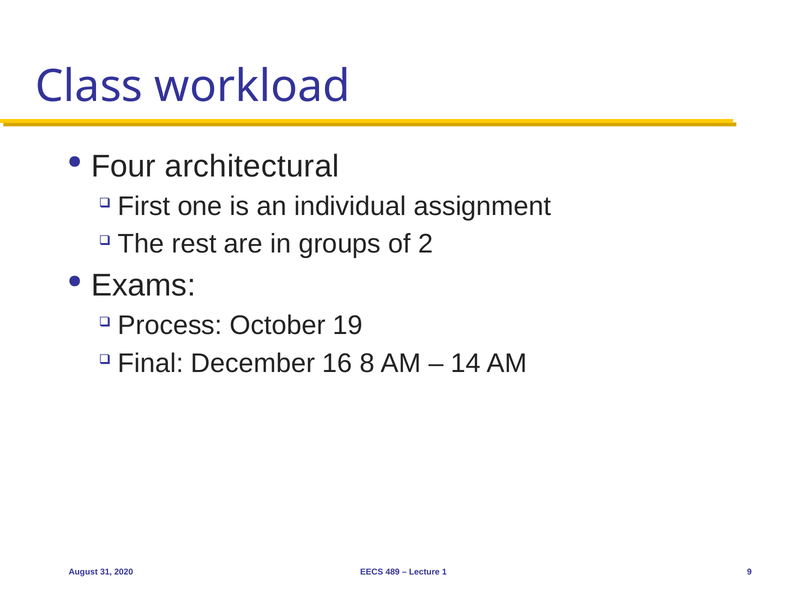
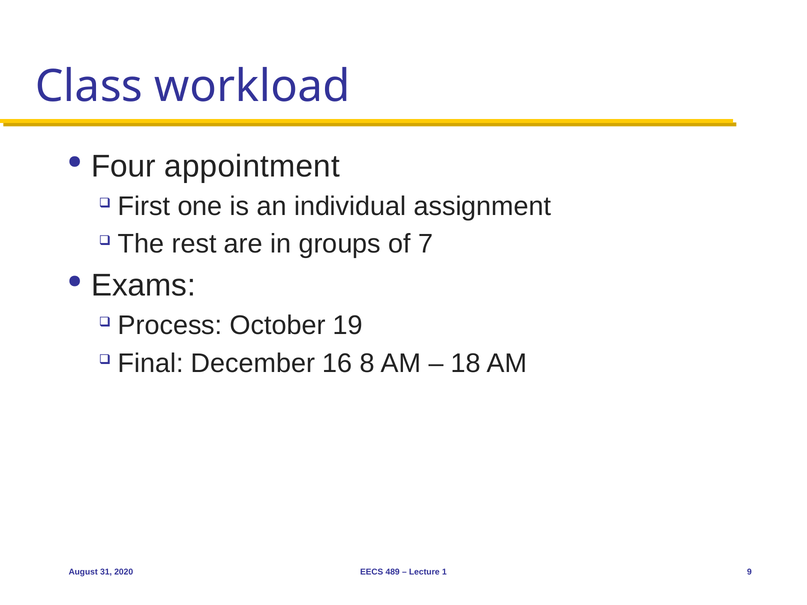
architectural: architectural -> appointment (252, 166)
2: 2 -> 7 (426, 244)
14: 14 -> 18 (466, 363)
